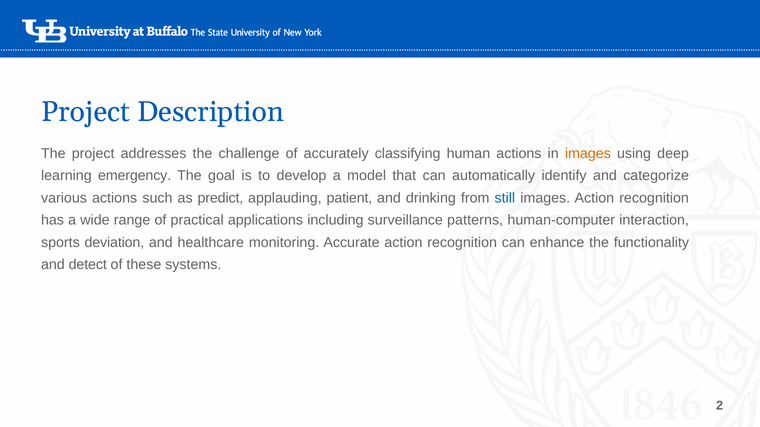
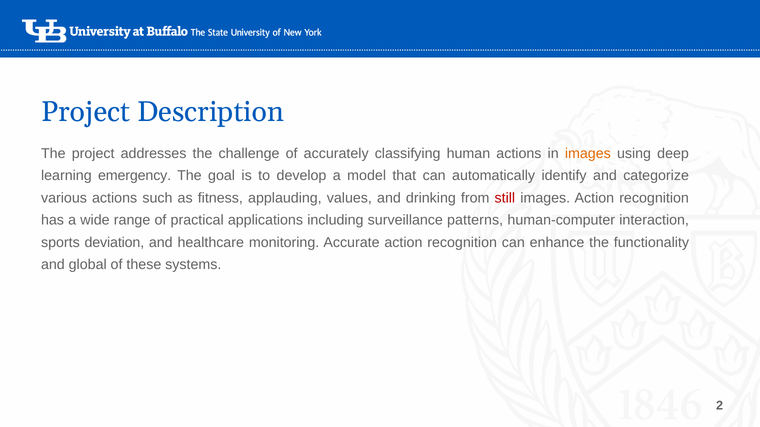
predict: predict -> fitness (220, 198)
patient: patient -> values (349, 198)
still colour: blue -> red (505, 198)
detect: detect -> global (88, 265)
